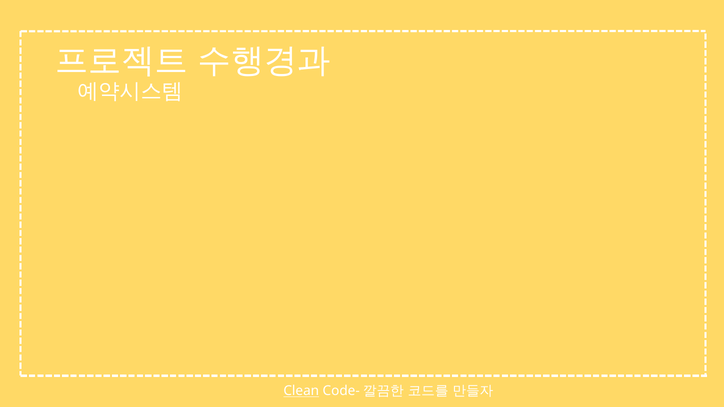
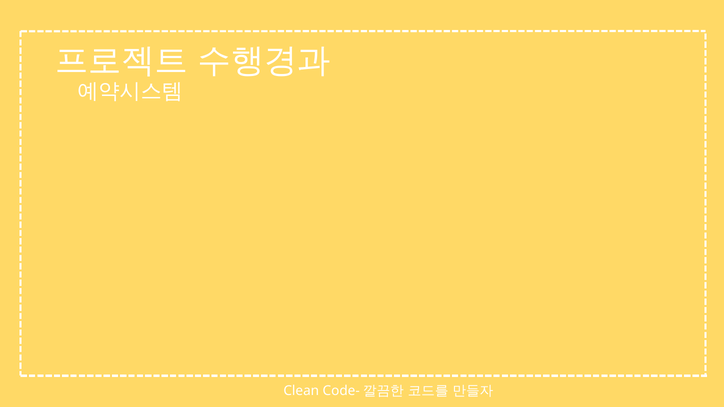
Clean underline: present -> none (301, 391)
